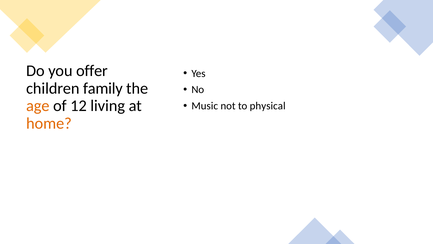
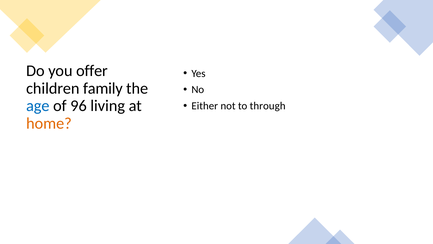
age colour: orange -> blue (38, 106)
12: 12 -> 96 (79, 106)
Music: Music -> Either (205, 106)
physical: physical -> through (268, 106)
